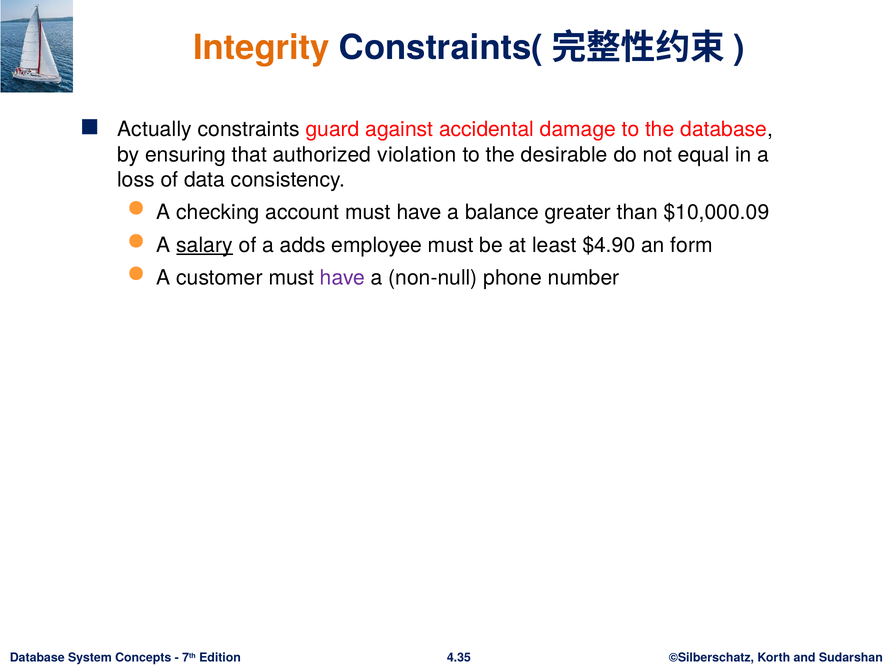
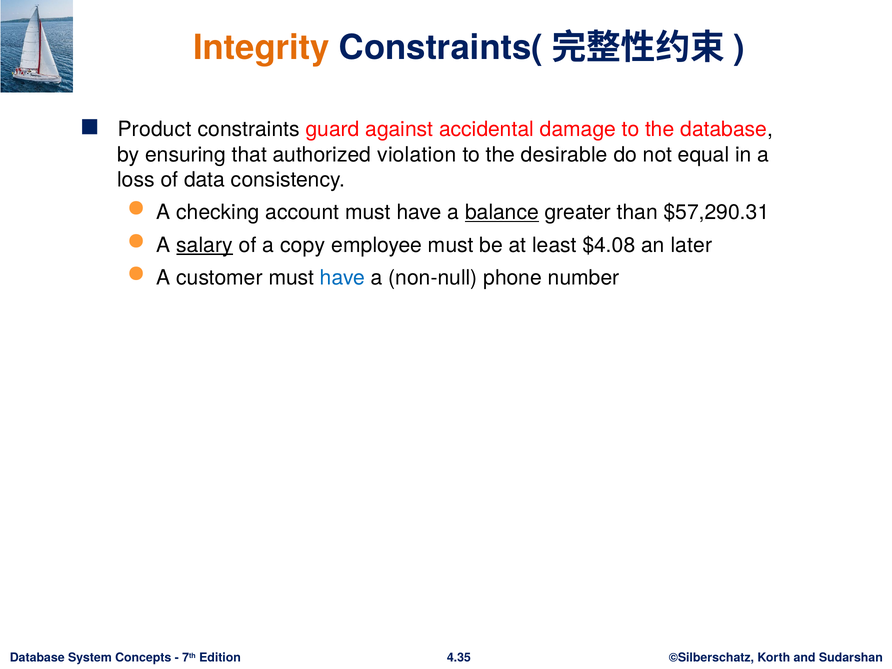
Actually: Actually -> Product (155, 129)
balance underline: none -> present (502, 213)
$10,000.09: $10,000.09 -> $57,290.31 (716, 213)
adds: adds -> copy (303, 245)
$4.90: $4.90 -> $4.08 (609, 245)
form: form -> later (691, 245)
have colour: purple -> blue (343, 278)
